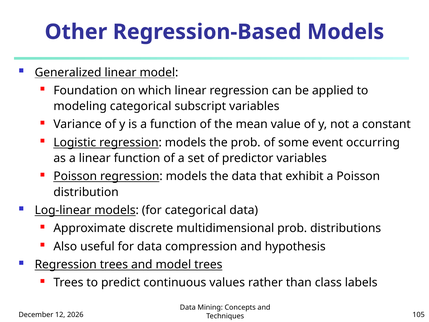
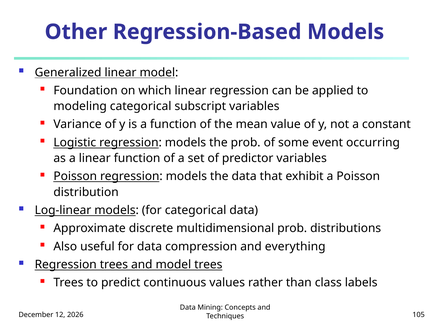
hypothesis: hypothesis -> everything (295, 246)
